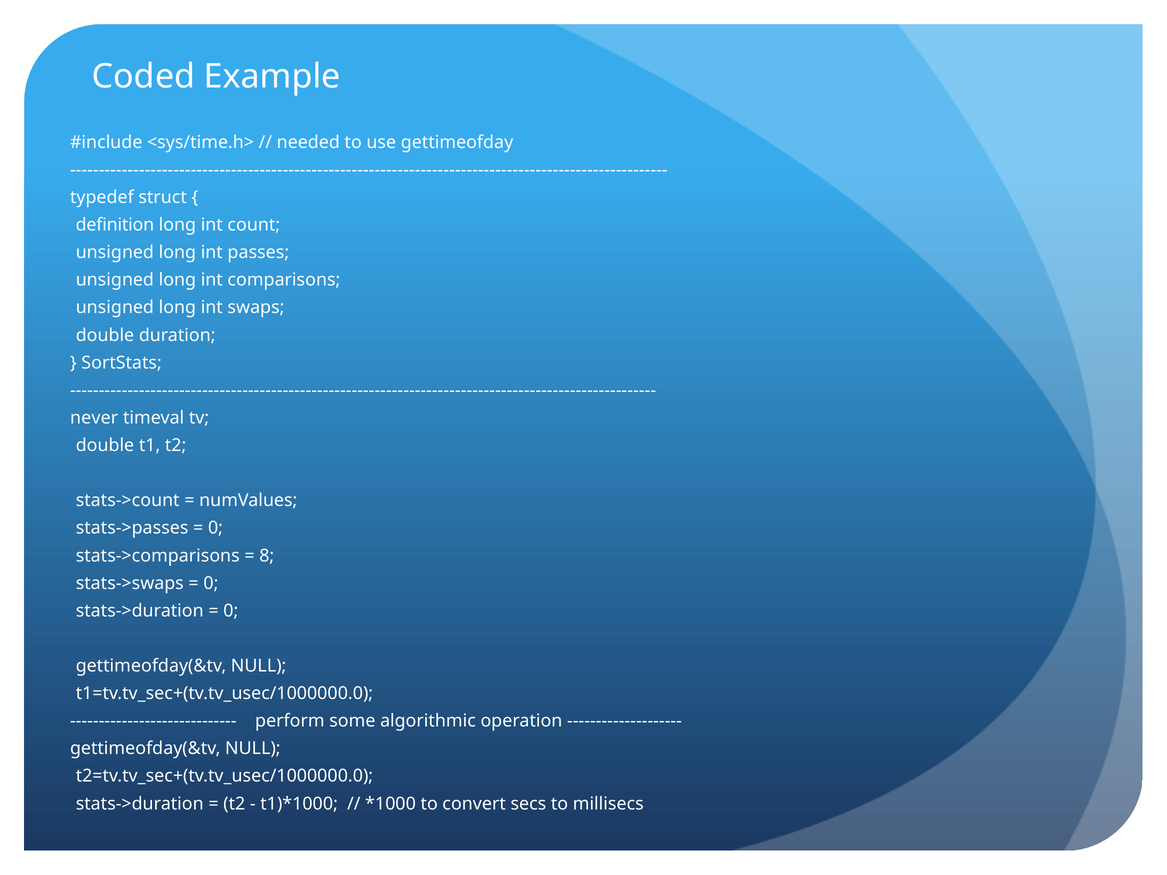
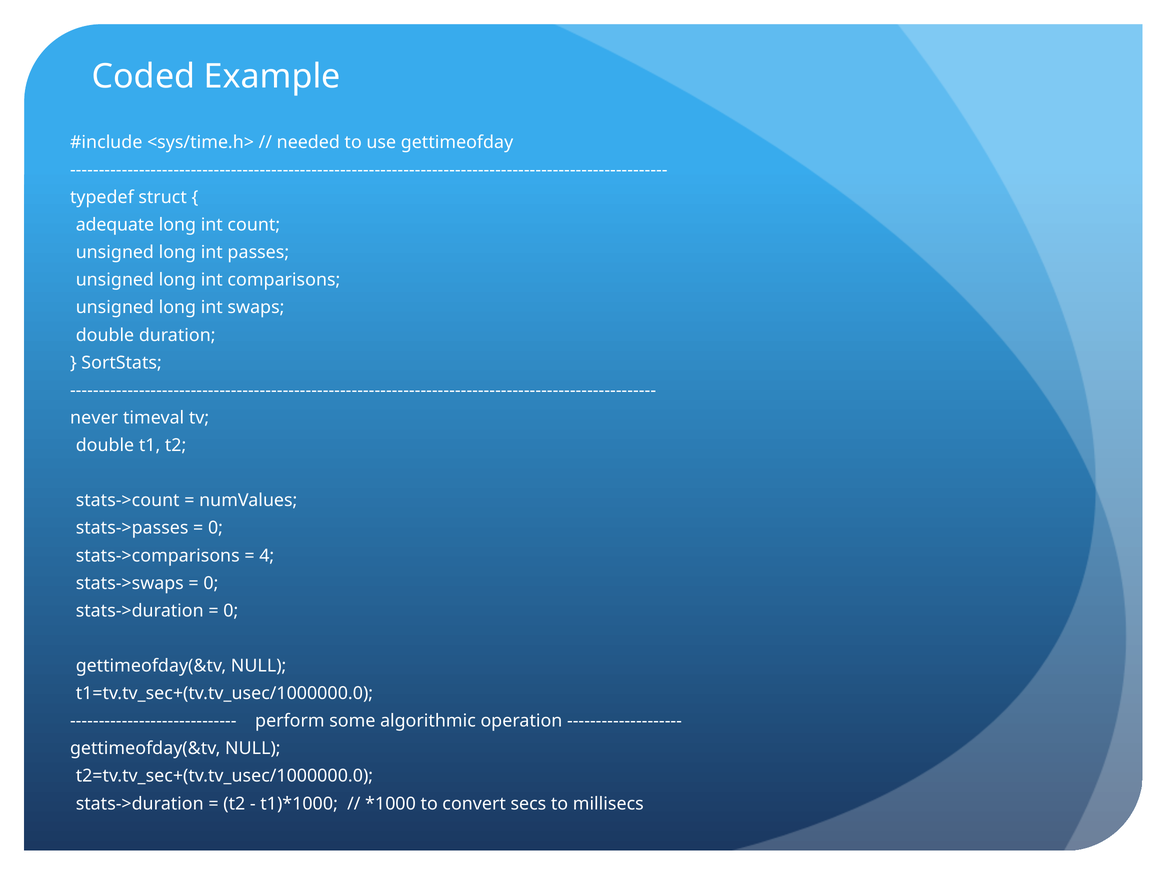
definition: definition -> adequate (115, 225)
8: 8 -> 4 (267, 556)
